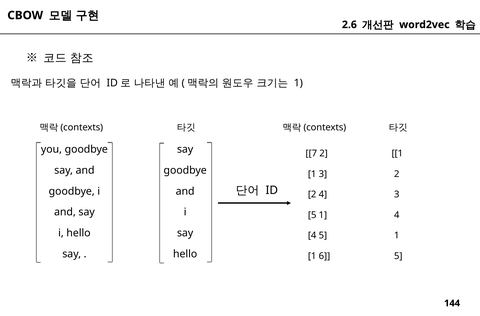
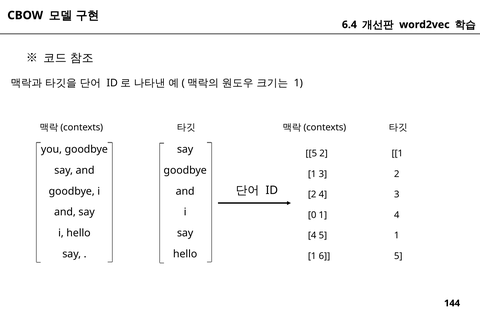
2.6: 2.6 -> 6.4 (349, 25)
7: 7 -> 5 (311, 153)
5: 5 -> 0 (312, 214)
